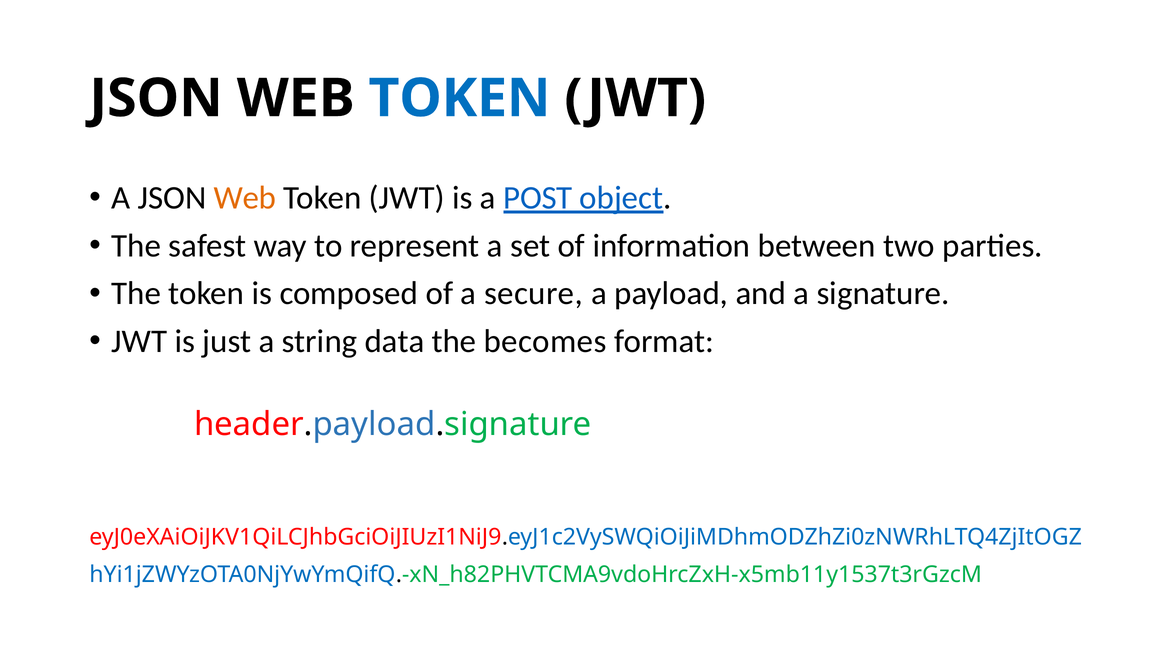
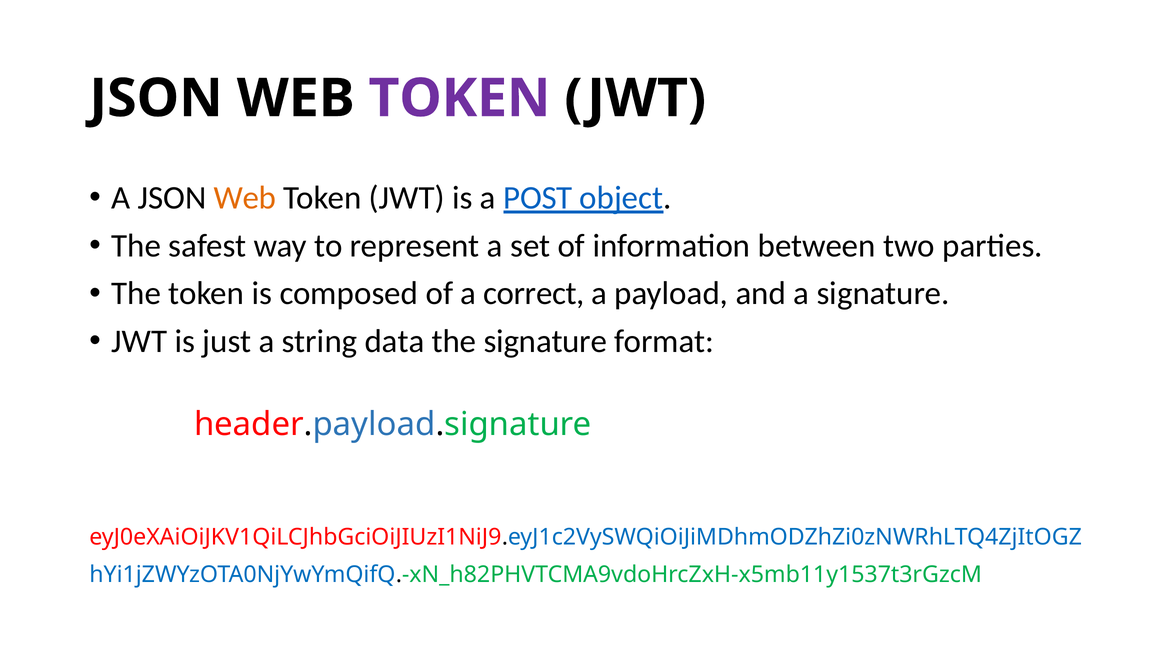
TOKEN colour: blue -> purple (460, 98)
secure: secure -> correct (534, 294)
the becomes: becomes -> signature (545, 342)
